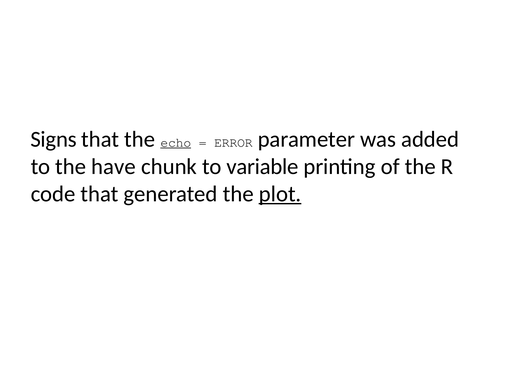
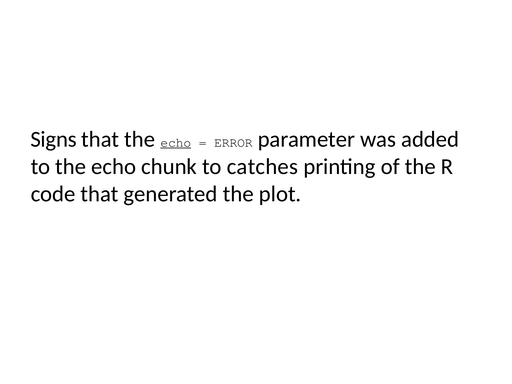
to the have: have -> echo (114, 167)
variable: variable -> catches (262, 167)
plot underline: present -> none (280, 194)
